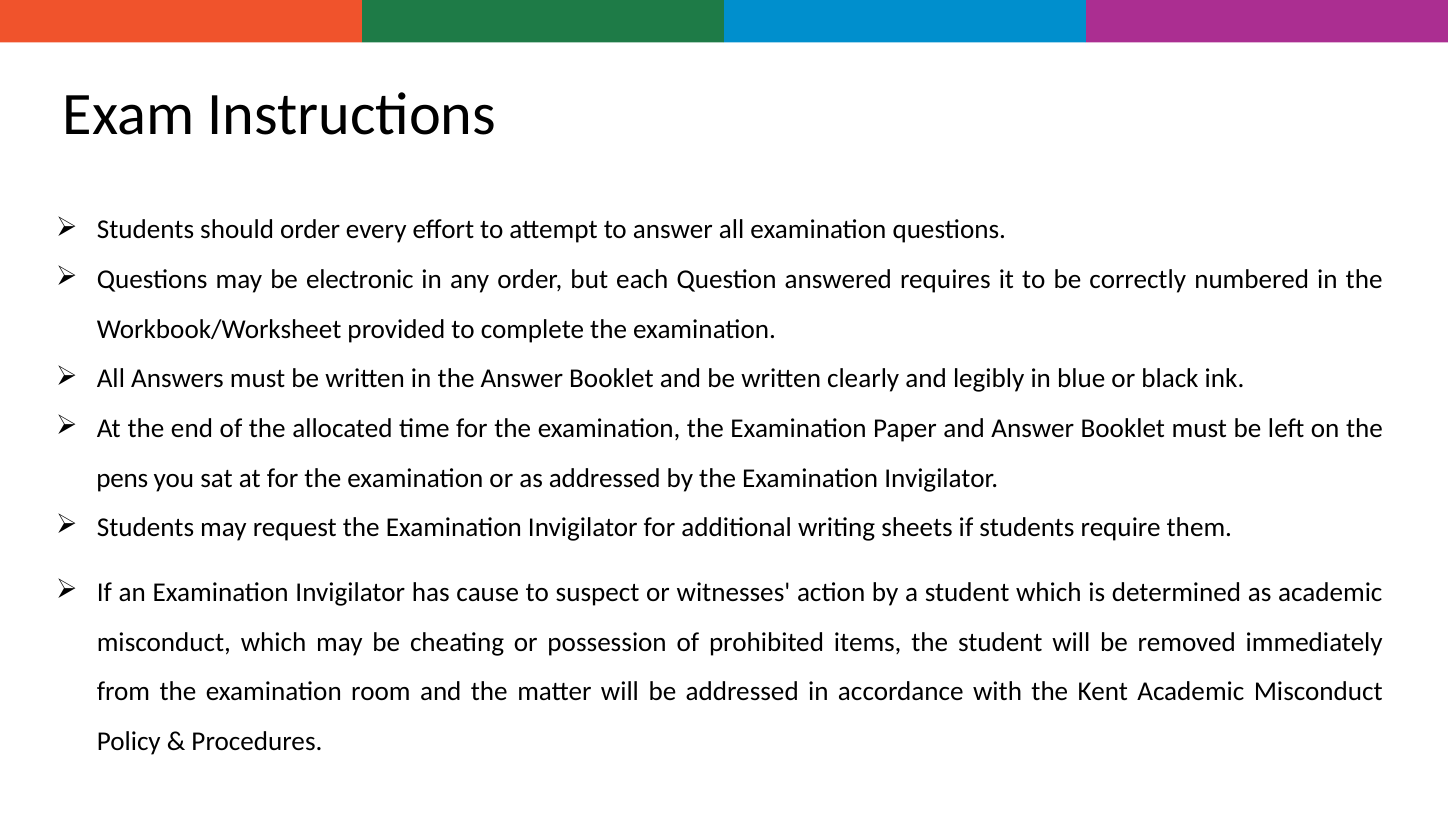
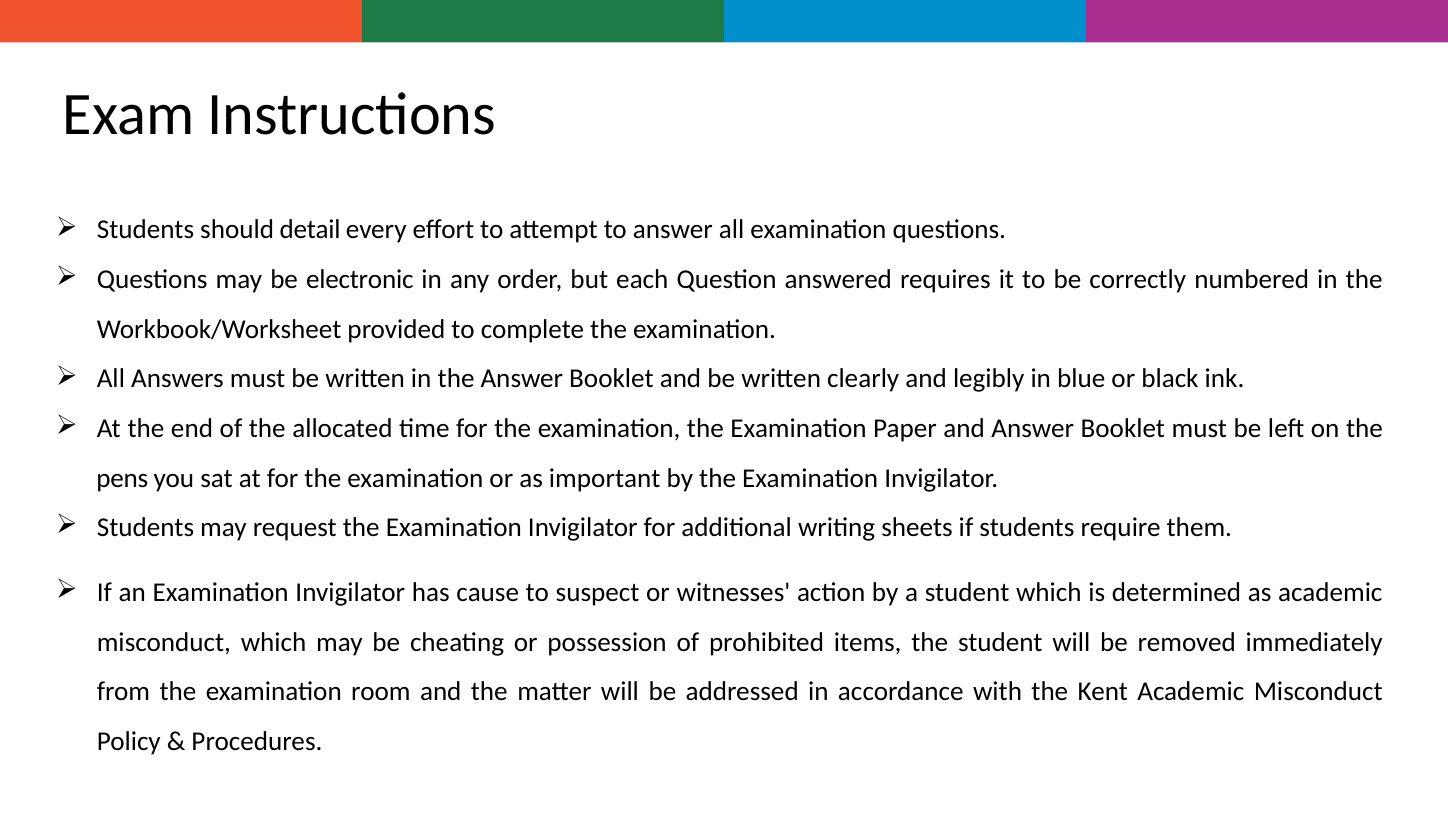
should order: order -> detail (310, 230)
as addressed: addressed -> important (605, 478)
